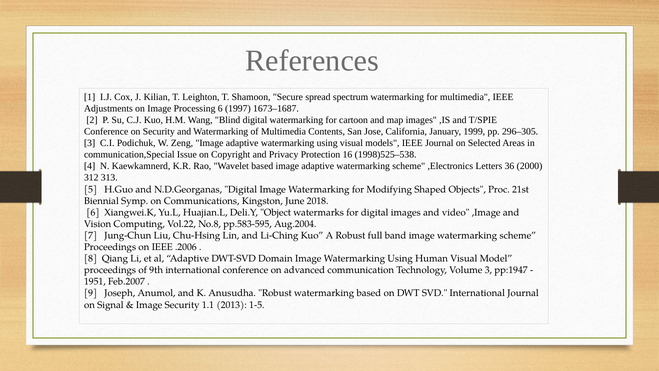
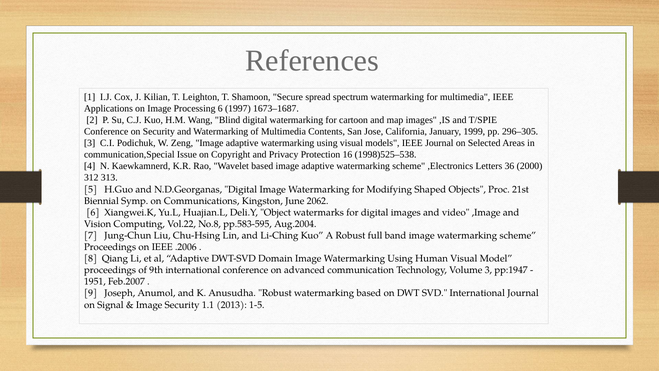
Adjustments: Adjustments -> Applications (108, 108)
2018: 2018 -> 2062 (318, 201)
